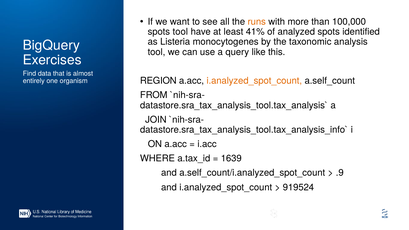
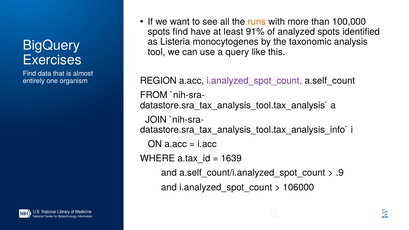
spots tool: tool -> find (180, 32)
41%: 41% -> 91% (255, 32)
i.analyzed_spot_count colour: orange -> purple (254, 81)
919524: 919524 -> 106000 (298, 187)
